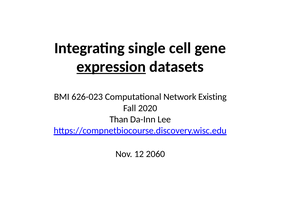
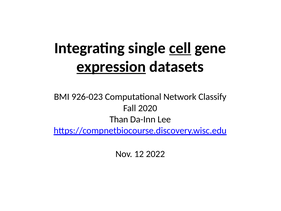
cell underline: none -> present (180, 48)
626-023: 626-023 -> 926-023 (87, 97)
Existing: Existing -> Classify (212, 97)
2060: 2060 -> 2022 (155, 154)
